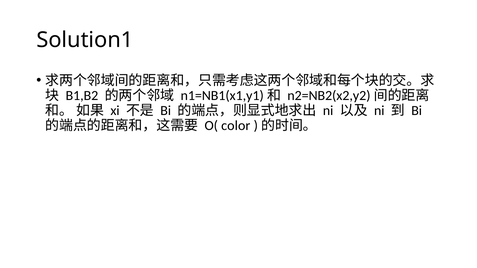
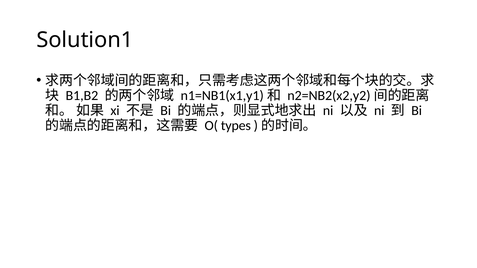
color: color -> types (236, 126)
